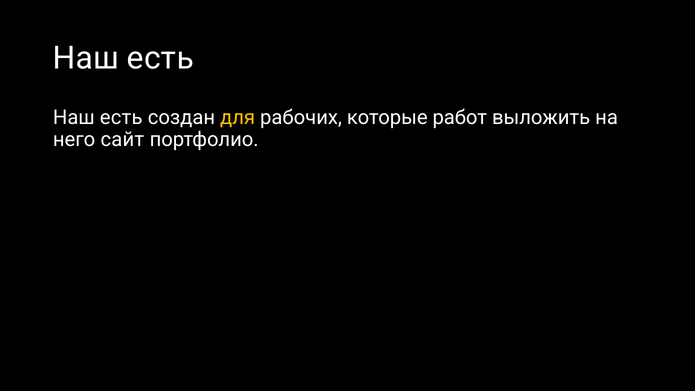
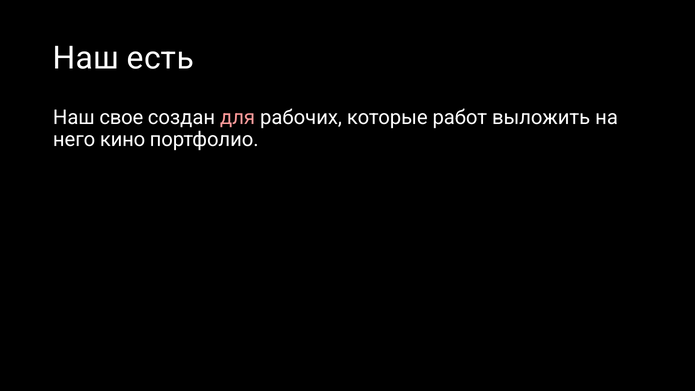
есть: есть -> свое (121, 118)
для colour: yellow -> pink (238, 118)
сайт: сайт -> кино (123, 139)
